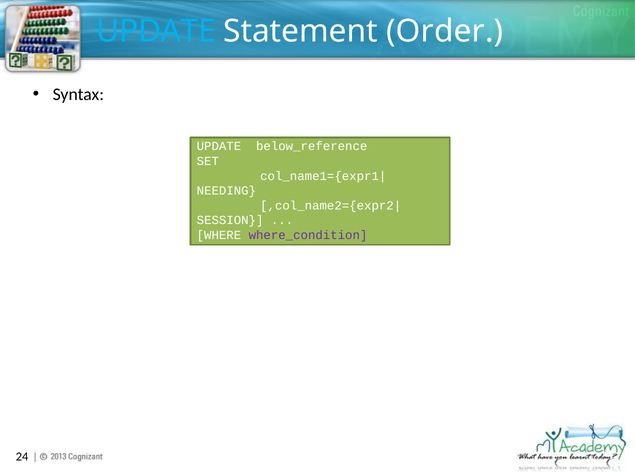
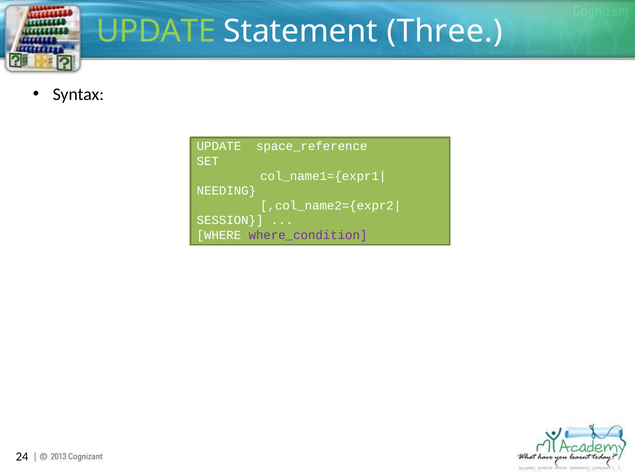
UPDATE colour: light blue -> light green (156, 31)
Order: Order -> Three (445, 31)
below_reference: below_reference -> space_reference (312, 146)
